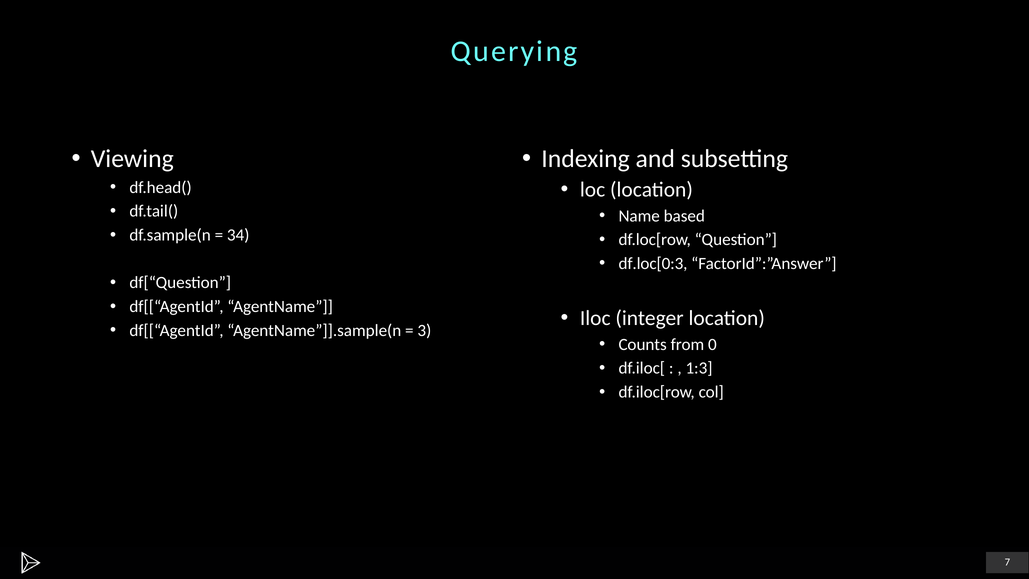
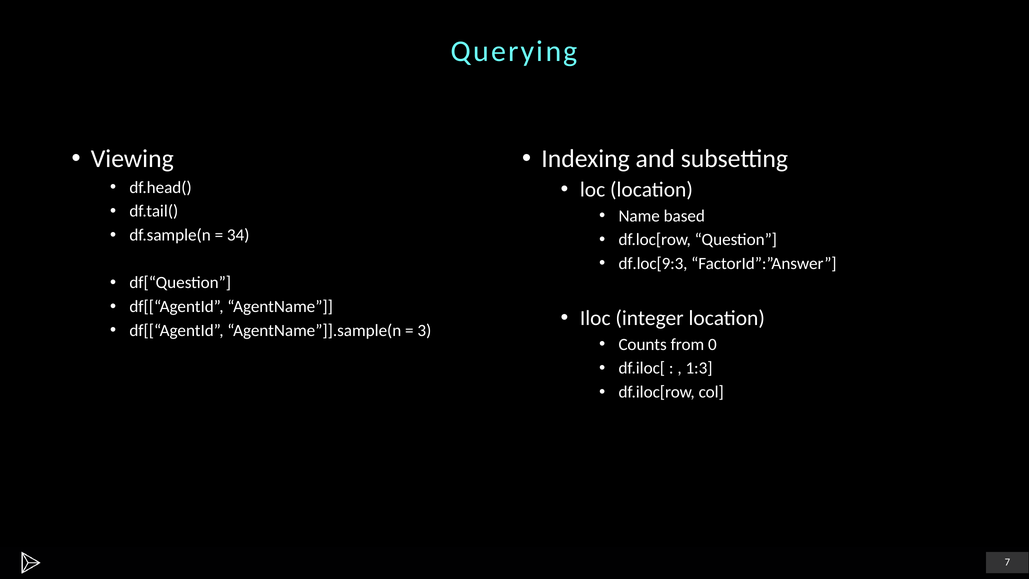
df.loc[0:3: df.loc[0:3 -> df.loc[9:3 (653, 263)
